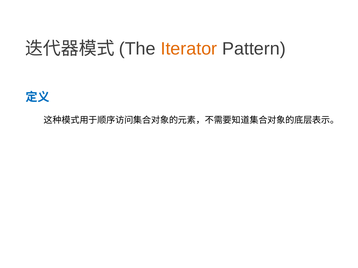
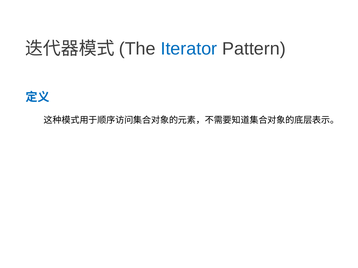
Iterator colour: orange -> blue (189, 49)
